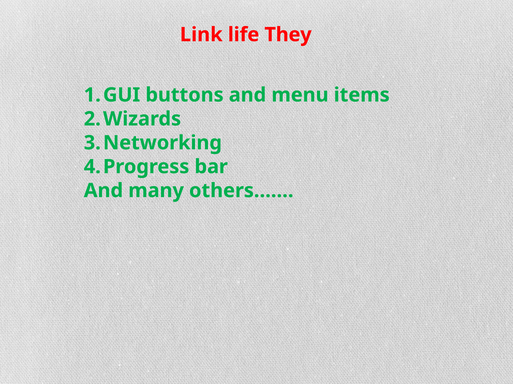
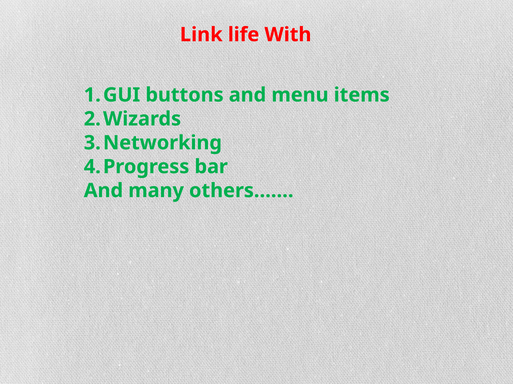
They: They -> With (288, 35)
